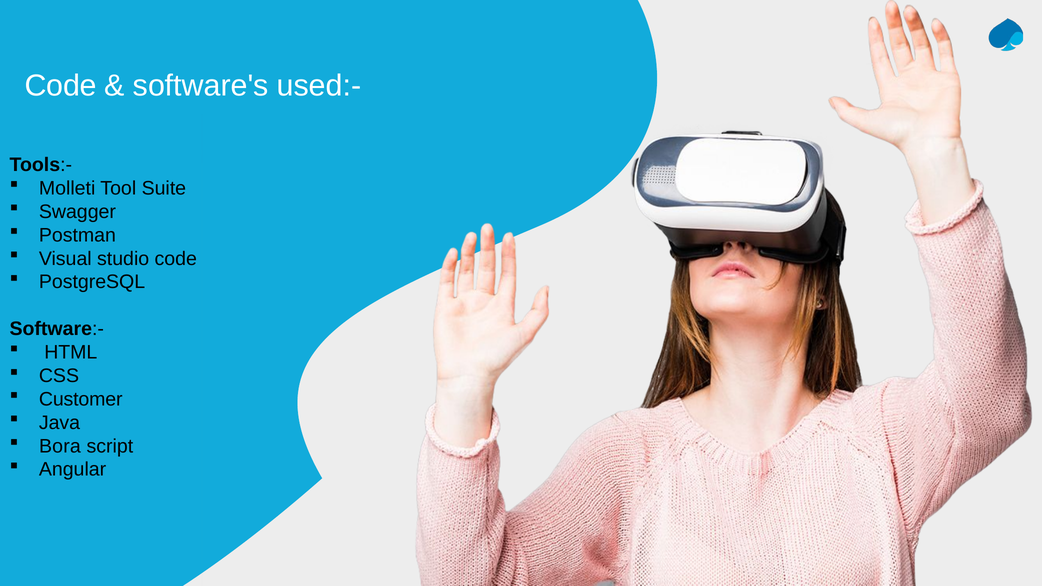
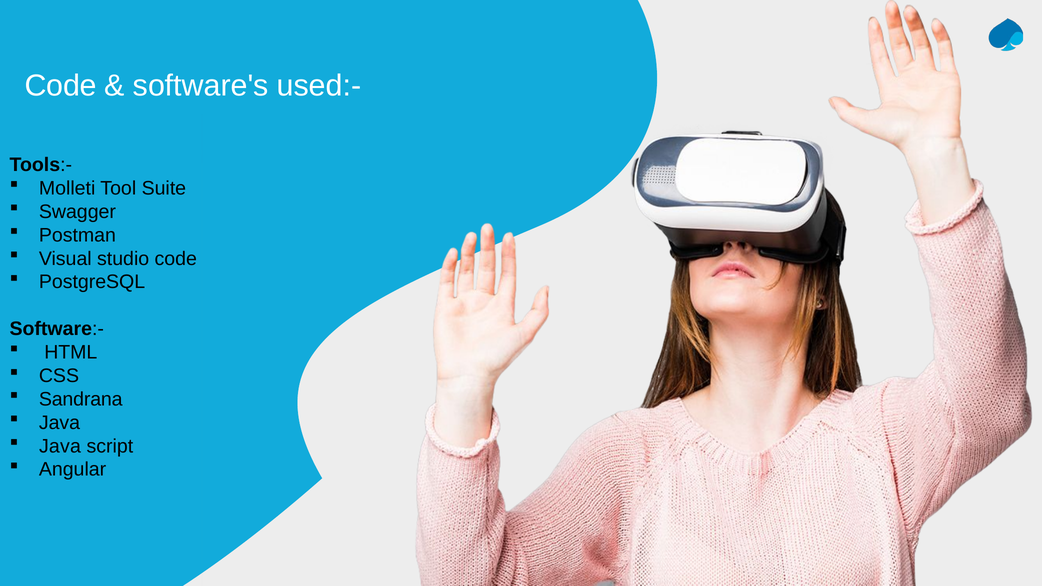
Customer: Customer -> Sandrana (81, 399)
Bora: Bora -> Java (60, 446)
